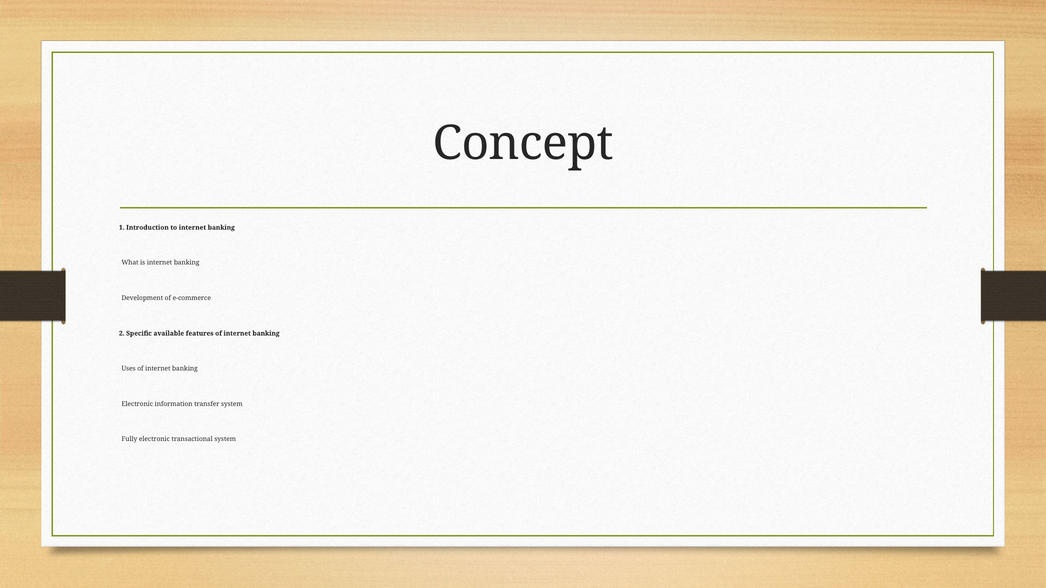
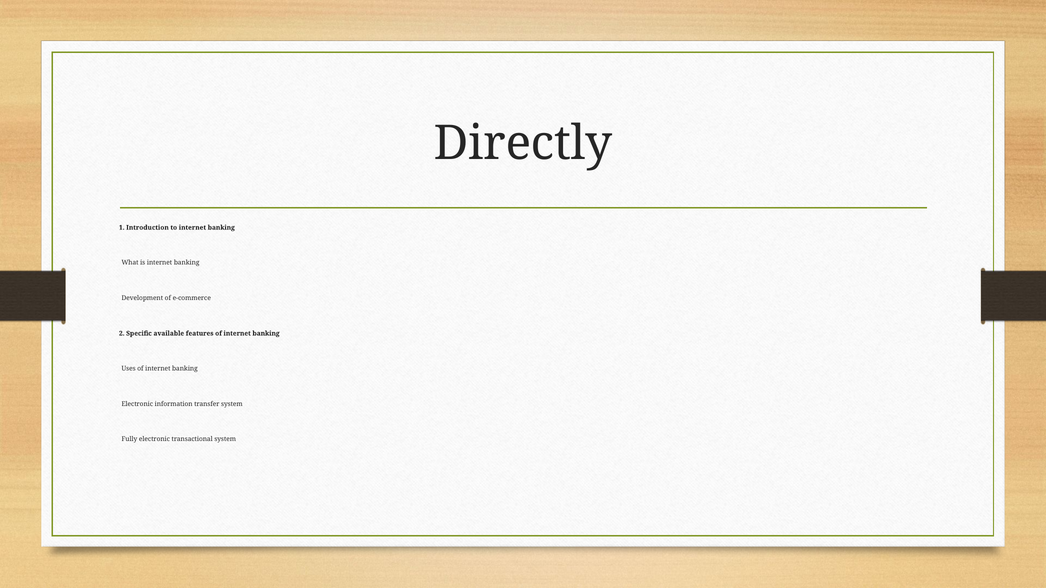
Concept: Concept -> Directly (523, 144)
